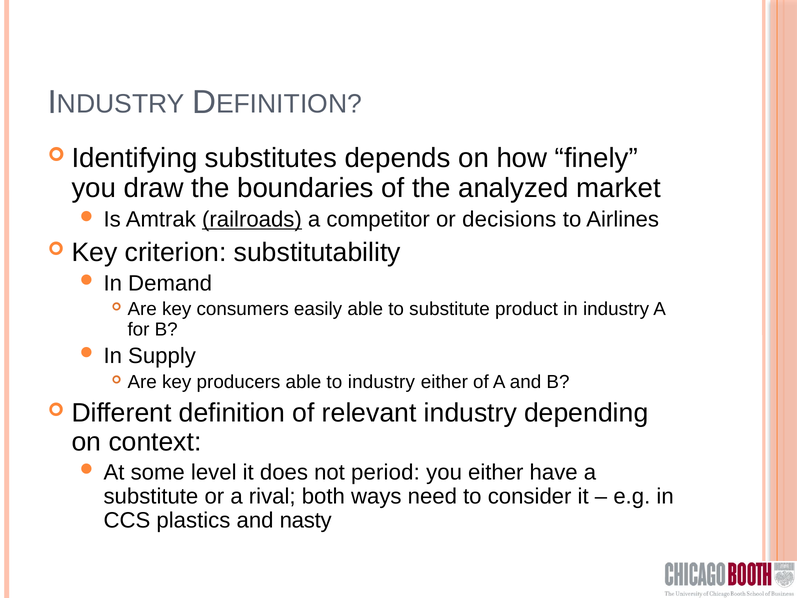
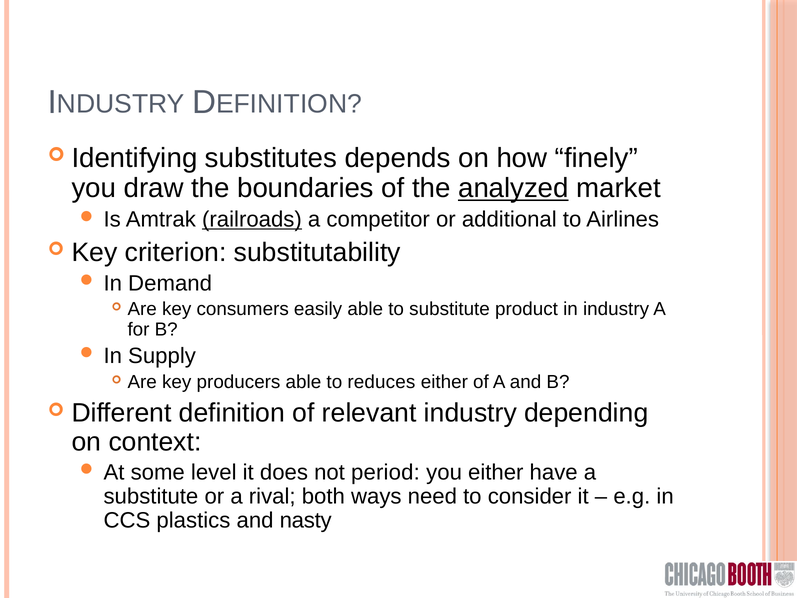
analyzed underline: none -> present (513, 188)
decisions: decisions -> additional (509, 219)
to industry: industry -> reduces (381, 382)
